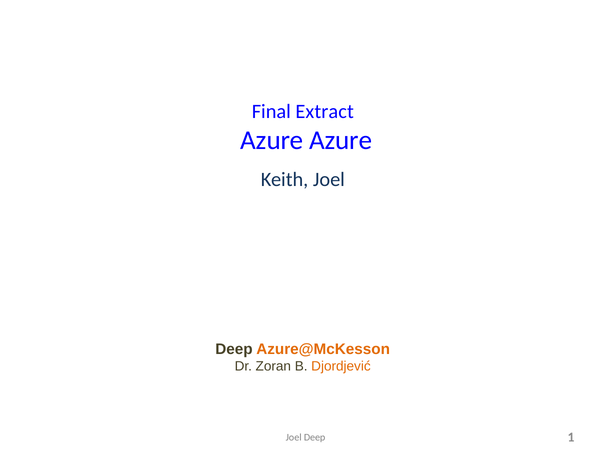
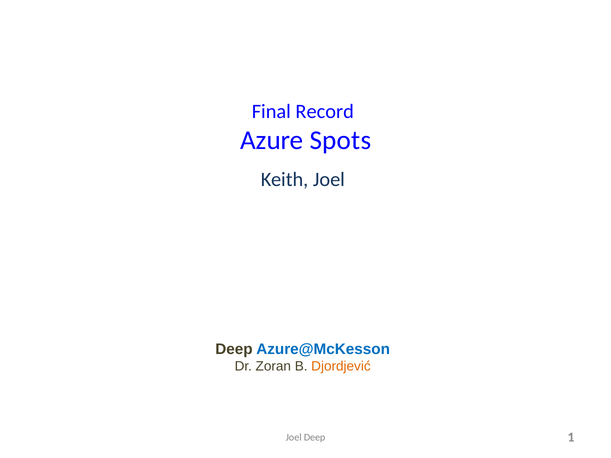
Extract: Extract -> Record (325, 111)
Azure Azure: Azure -> Spots (340, 140)
Azure@McKesson colour: orange -> blue (323, 349)
